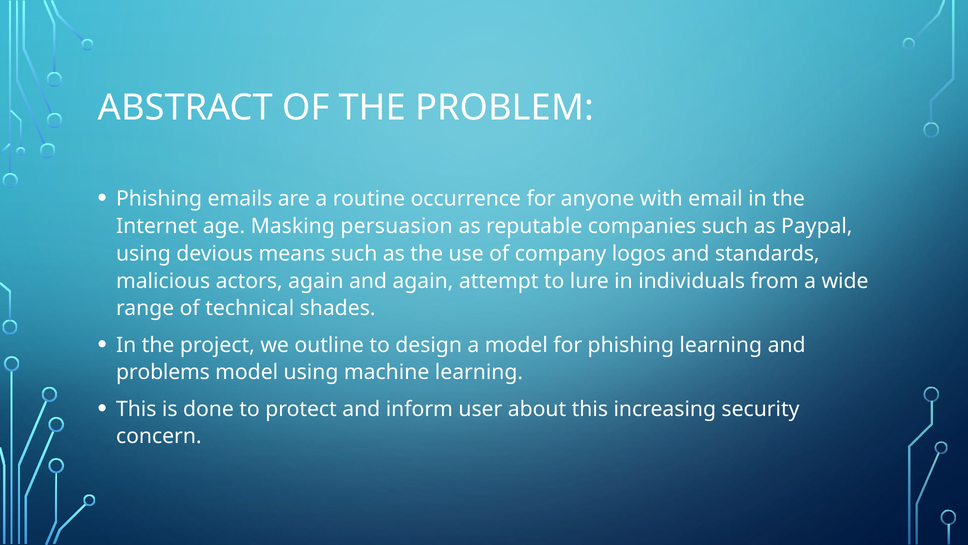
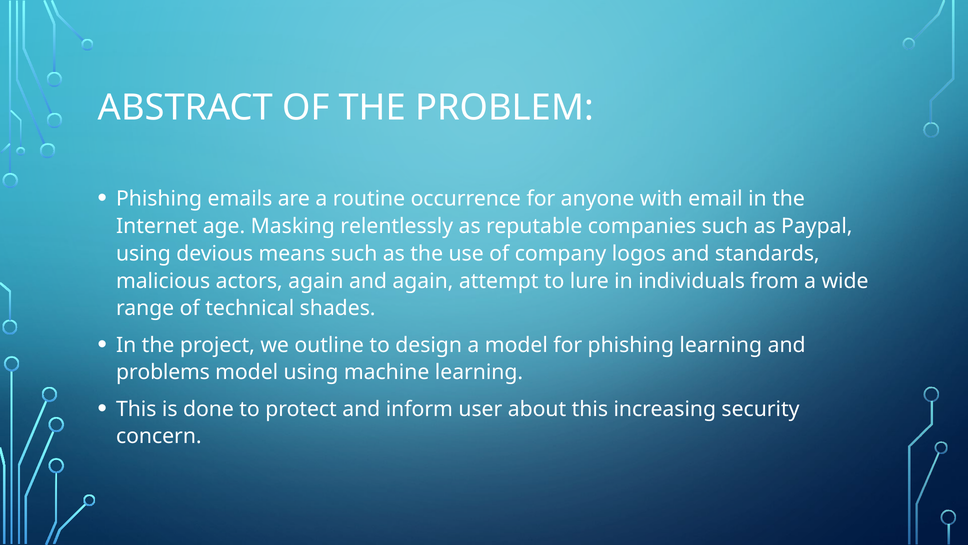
persuasion: persuasion -> relentlessly (397, 226)
